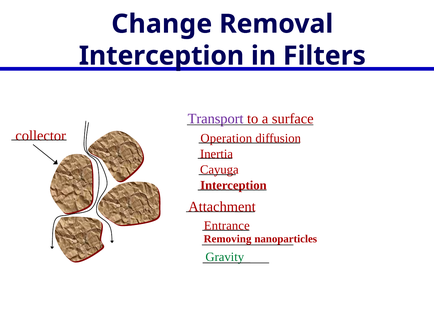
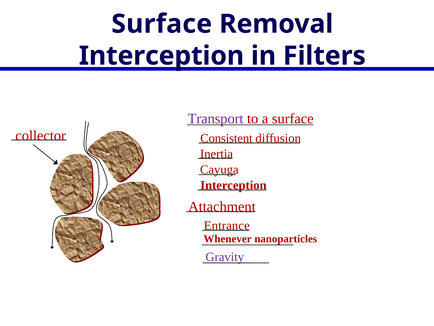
Change: Change -> Surface (162, 24)
Operation: Operation -> Consistent (226, 138)
Removing: Removing -> Whenever (228, 239)
Gravity colour: green -> purple (225, 257)
